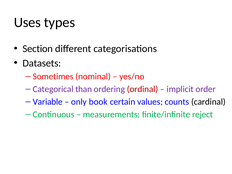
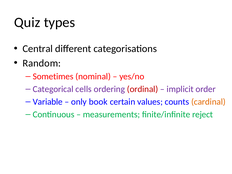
Uses: Uses -> Quiz (27, 22)
Section: Section -> Central (38, 49)
Datasets: Datasets -> Random (42, 63)
than: than -> cells (84, 89)
cardinal colour: black -> orange (208, 102)
